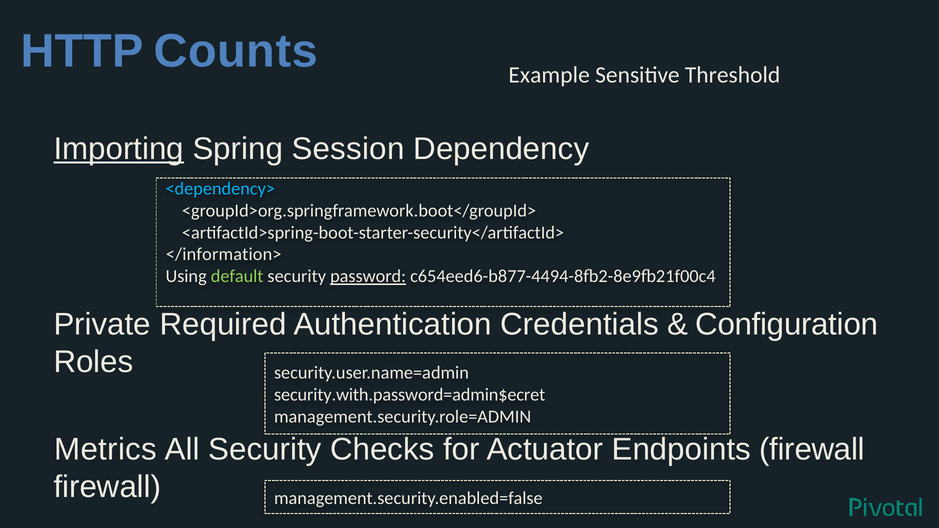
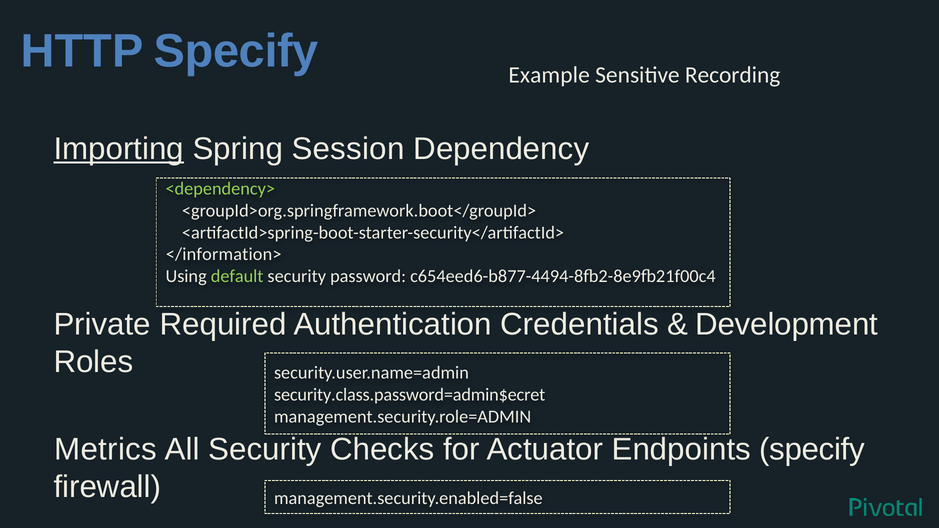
HTTP Counts: Counts -> Specify (236, 51)
Threshold: Threshold -> Recording (733, 75)
<dependency> colour: light blue -> light green (220, 189)
password underline: present -> none (368, 276)
Configuration: Configuration -> Development (787, 324)
security.with.password=admin$ecret: security.with.password=admin$ecret -> security.class.password=admin$ecret (410, 395)
firewall: firewall -> specify (812, 450)
